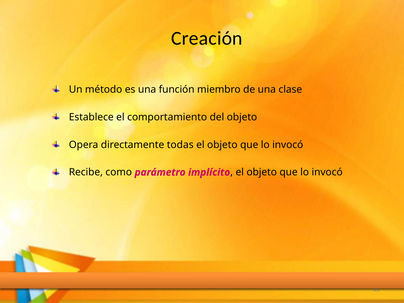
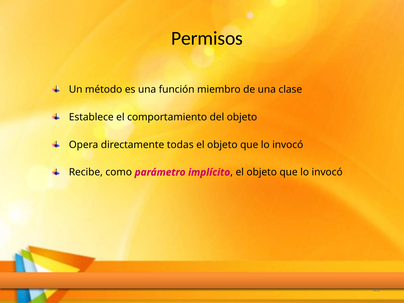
Creación: Creación -> Permisos (207, 38)
